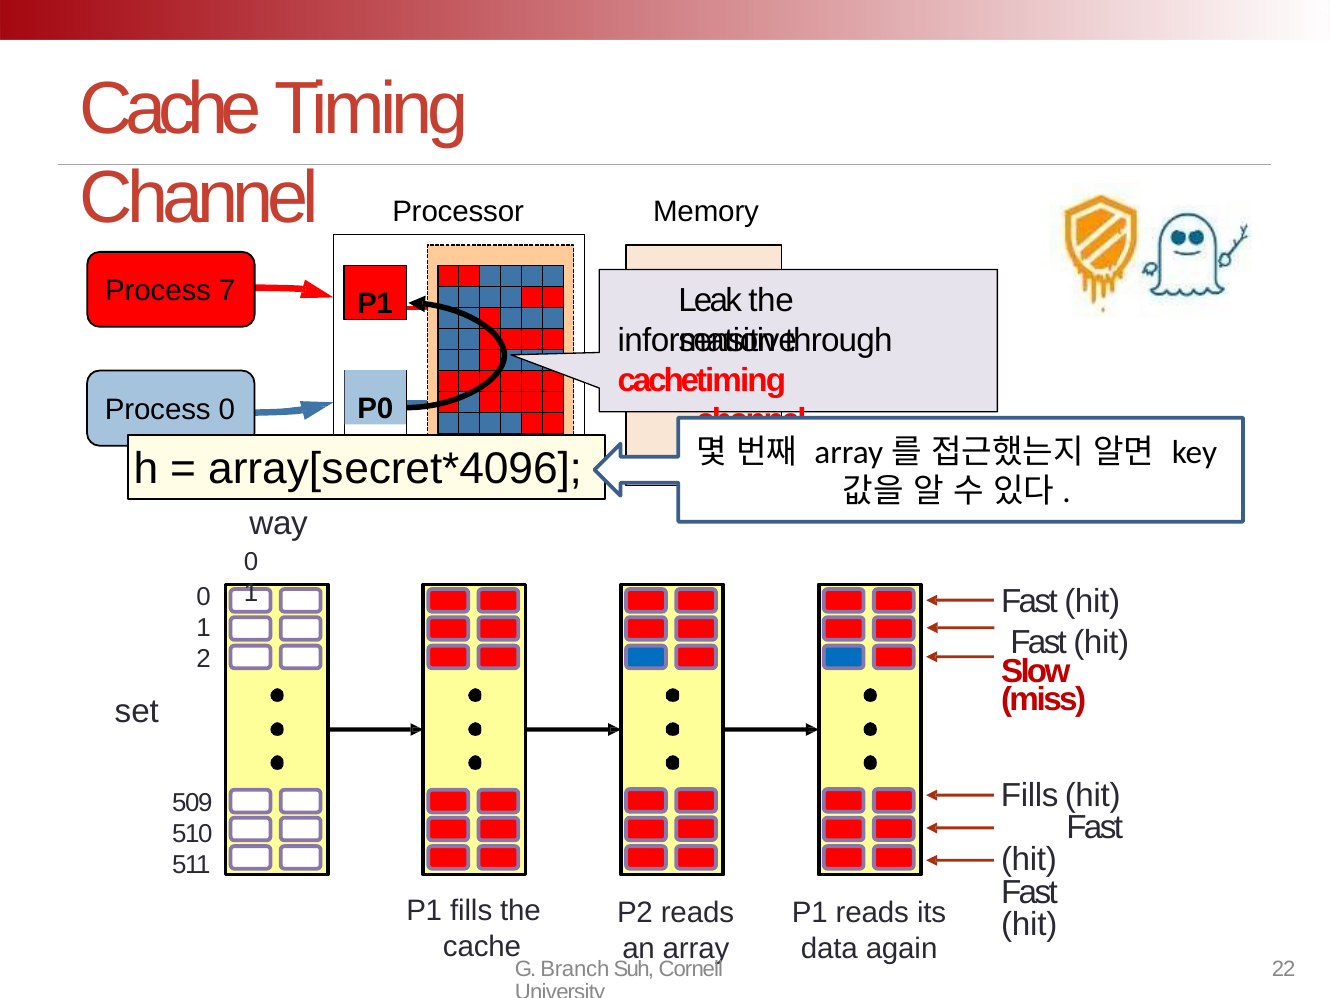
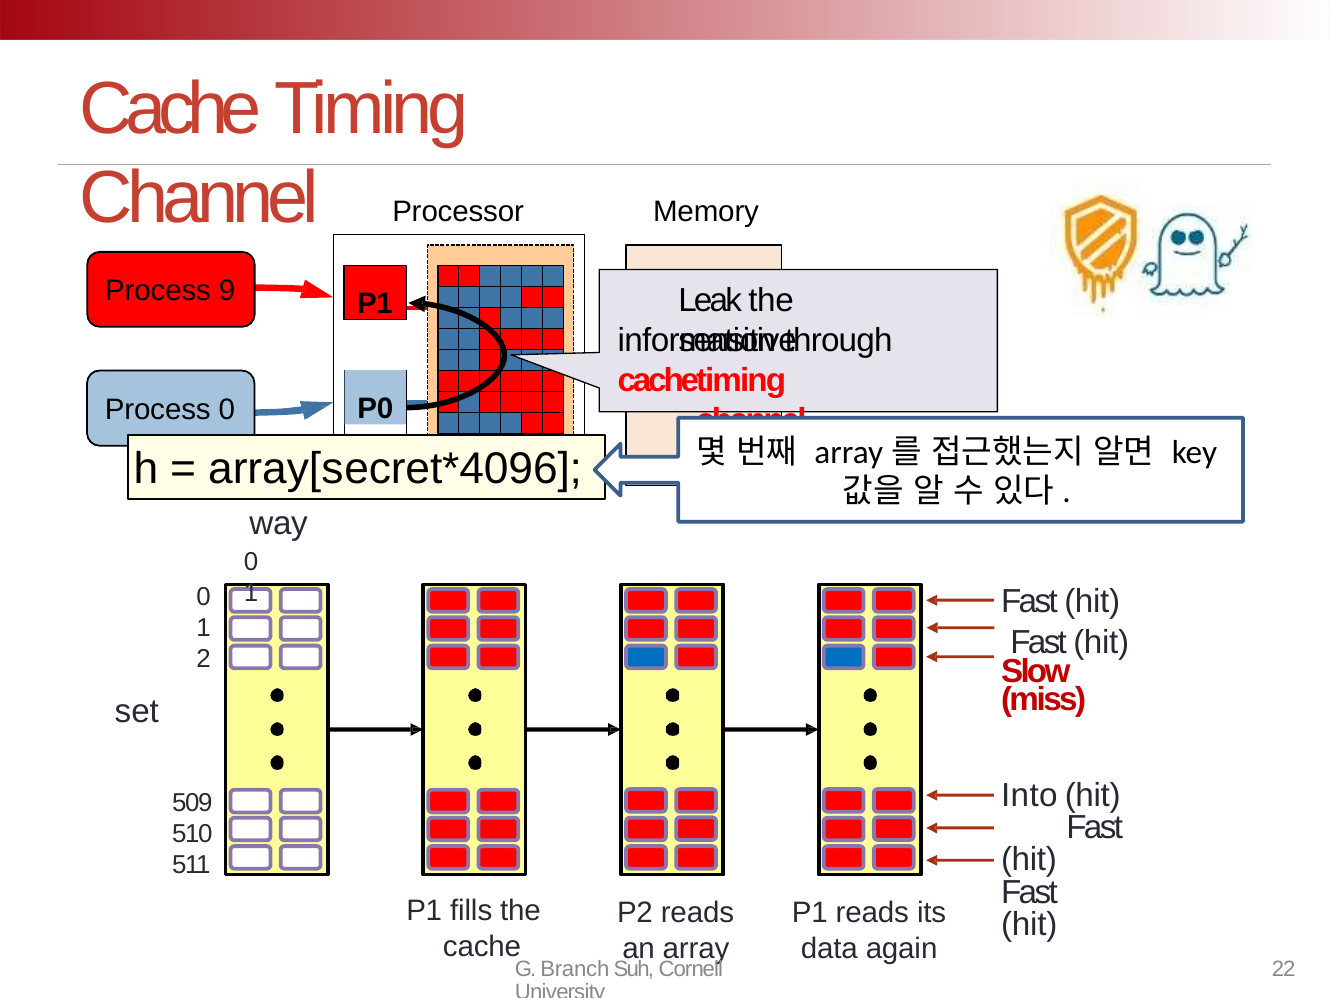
7: 7 -> 9 (227, 291)
Fills: Fills -> Into (1029, 795)
